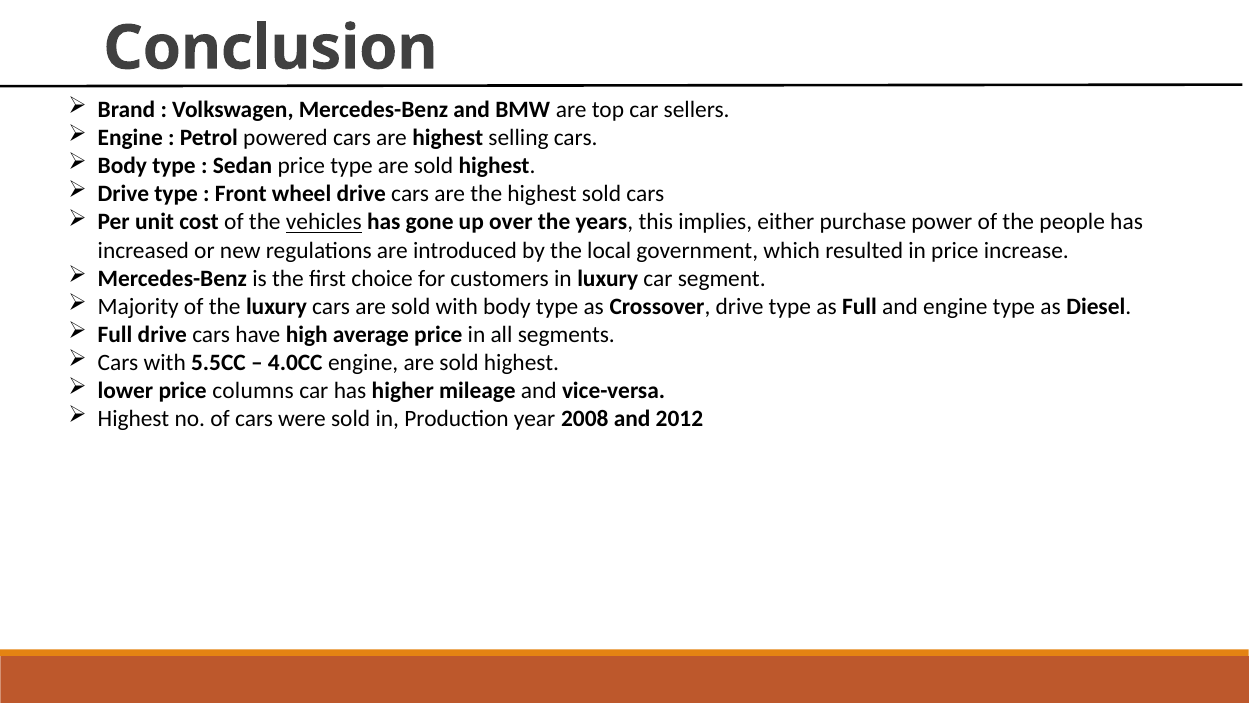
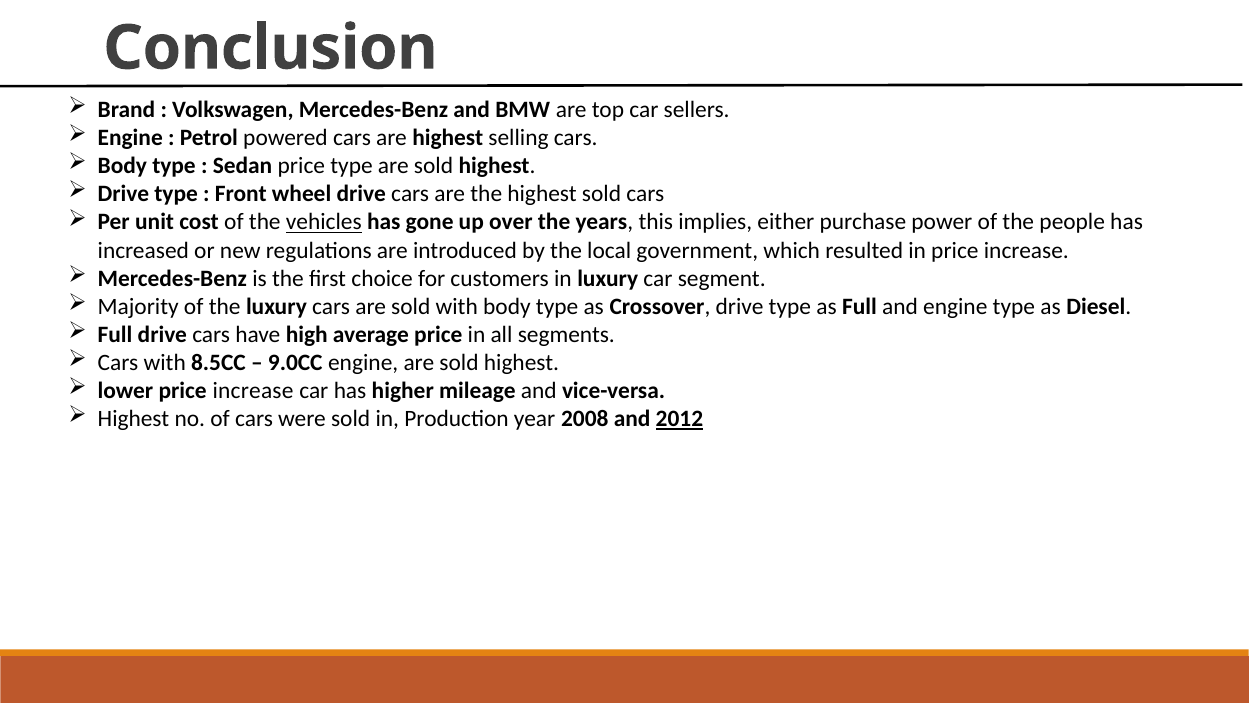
5.5CC: 5.5CC -> 8.5CC (218, 363)
4.0CC: 4.0CC -> 9.0CC (295, 363)
lower price columns: columns -> increase (253, 391)
2012 underline: none -> present (679, 419)
